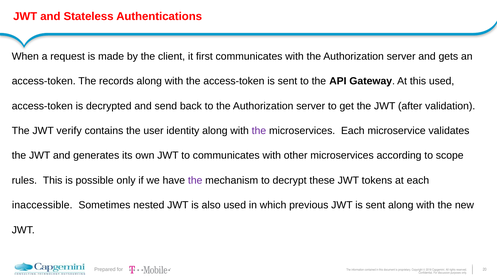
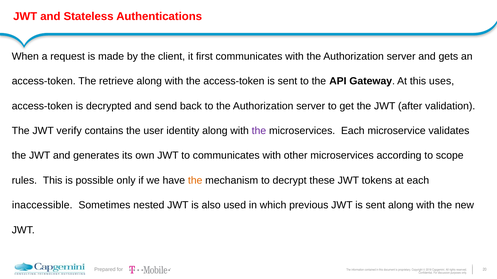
records: records -> retrieve (116, 81)
this used: used -> uses (442, 81)
the colour: purple -> orange (195, 181)
